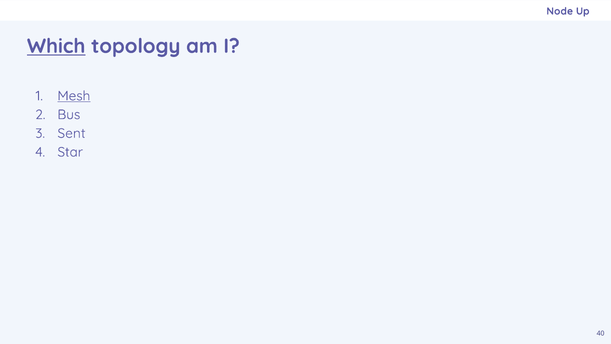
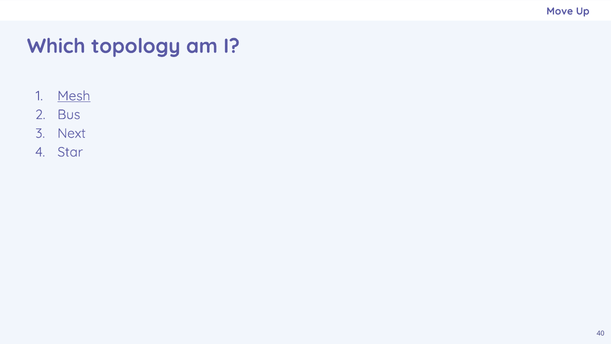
Node: Node -> Move (560, 11)
Which underline: present -> none (56, 46)
Sent: Sent -> Next (72, 133)
